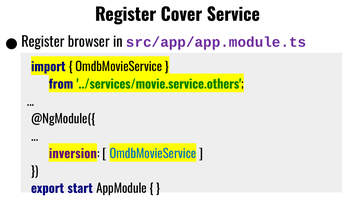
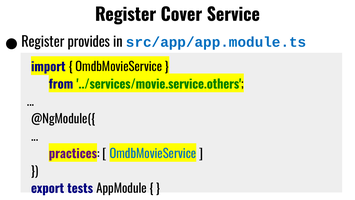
browser: browser -> provides (89, 42)
src/app/app.module.ts colour: purple -> blue (216, 42)
inversion: inversion -> practices (73, 154)
start: start -> tests (80, 188)
